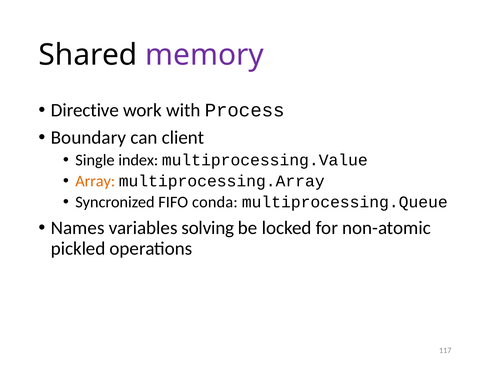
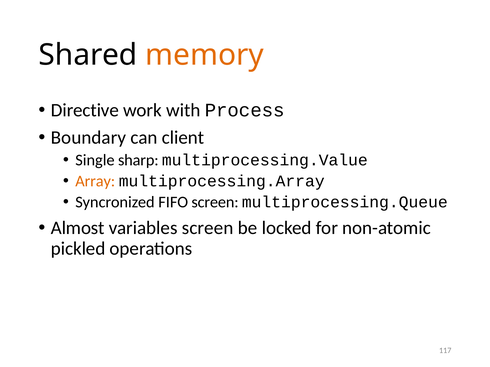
memory colour: purple -> orange (204, 55)
index: index -> sharp (138, 160)
FIFO conda: conda -> screen (215, 202)
Names: Names -> Almost (78, 228)
variables solving: solving -> screen (208, 228)
